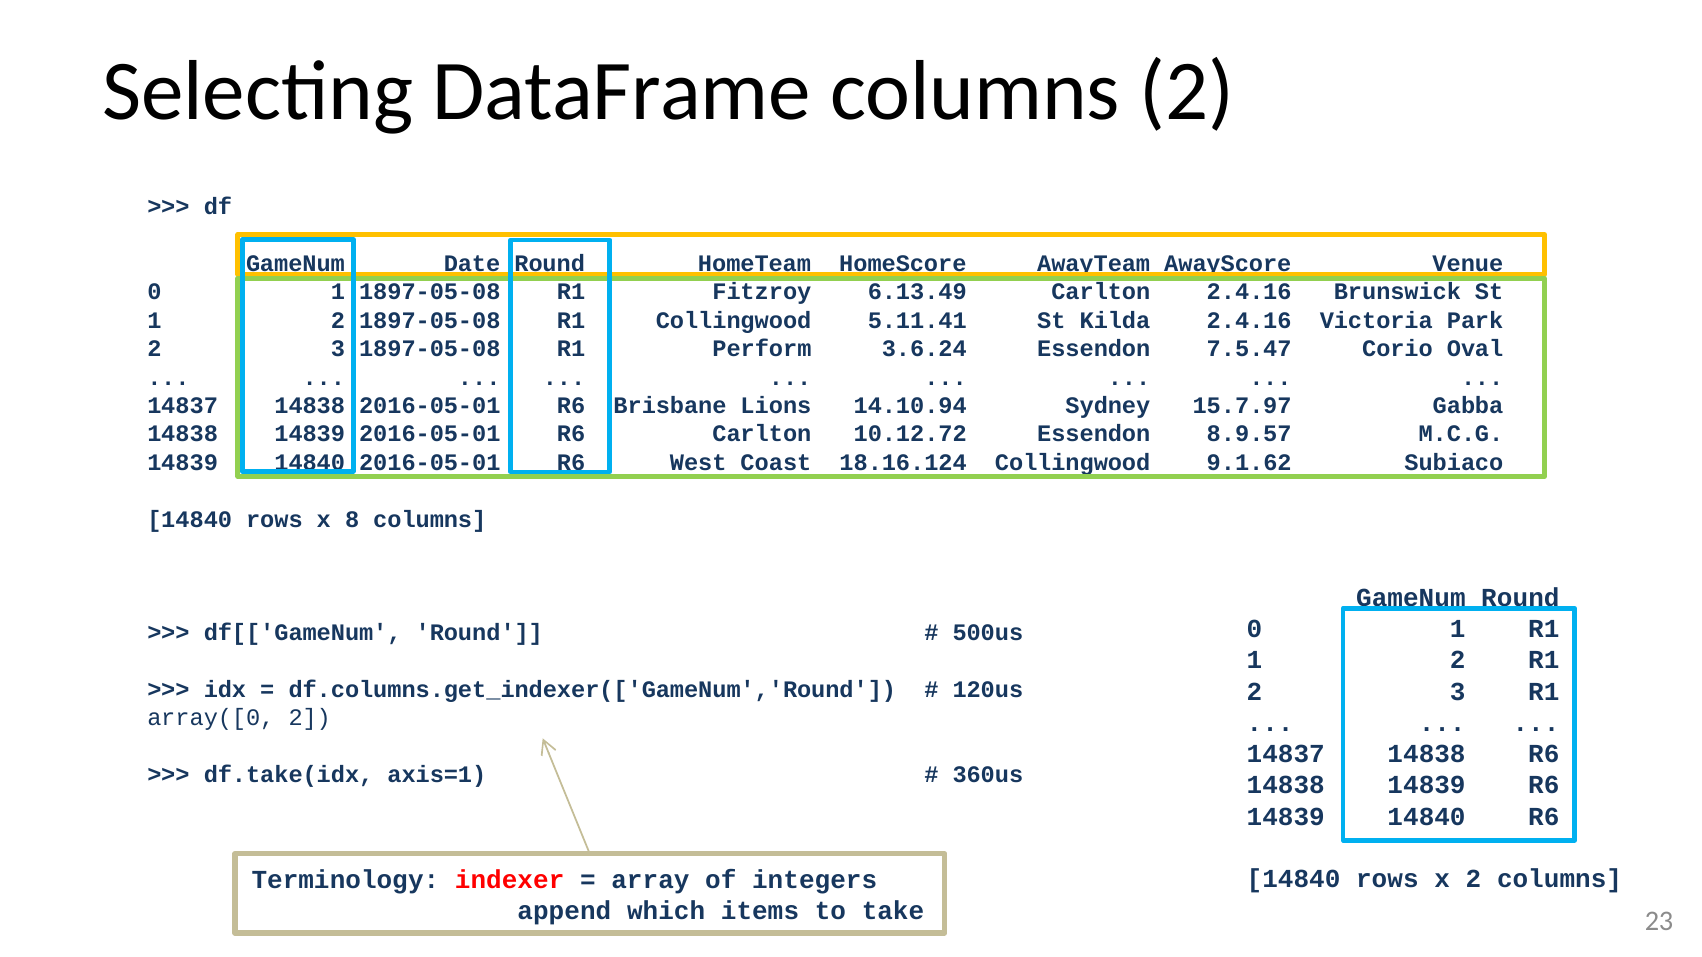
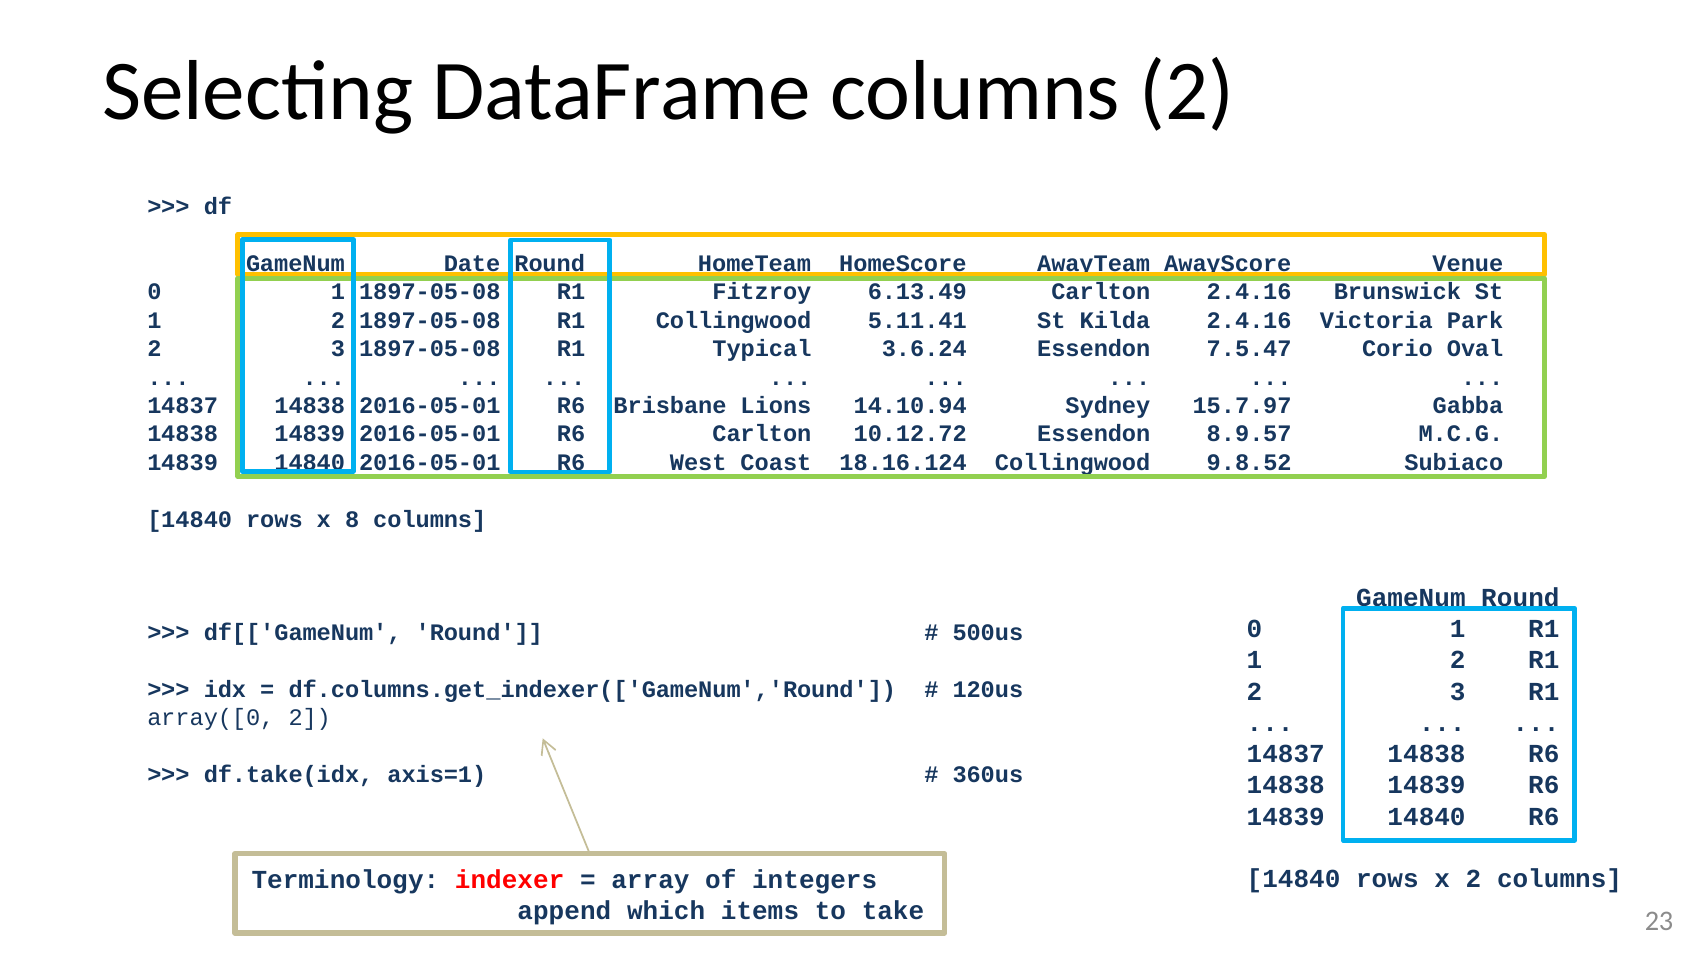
Perform: Perform -> Typical (762, 349)
9.1.62: 9.1.62 -> 9.8.52 (1249, 463)
